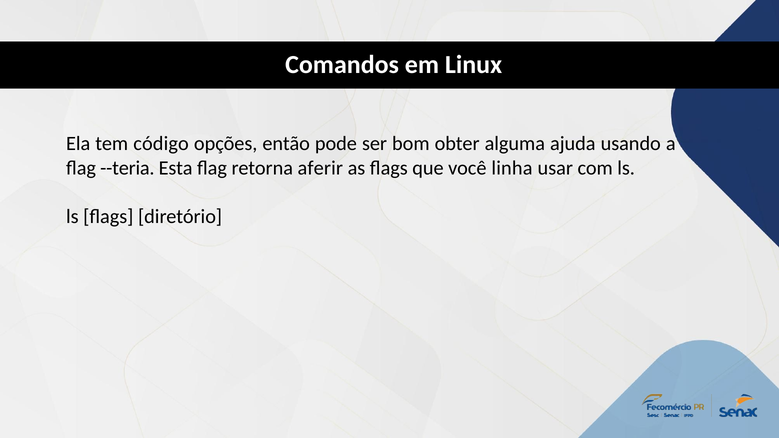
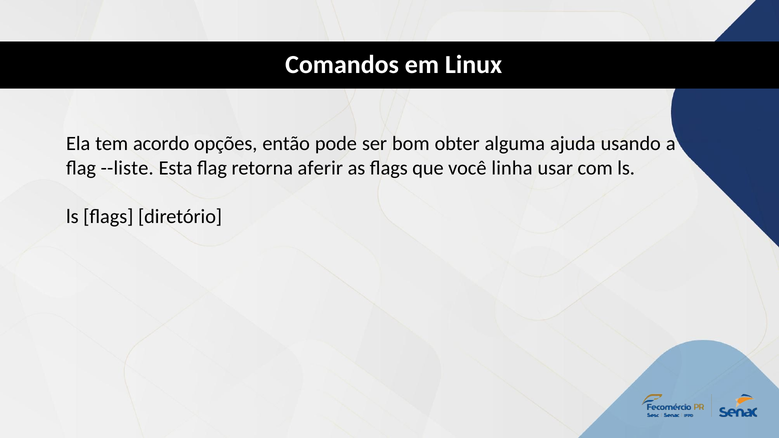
código: código -> acordo (161, 144)
--teria: --teria -> --liste (127, 168)
